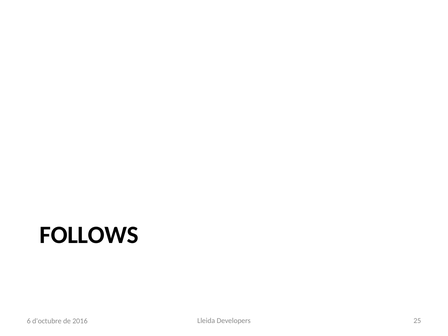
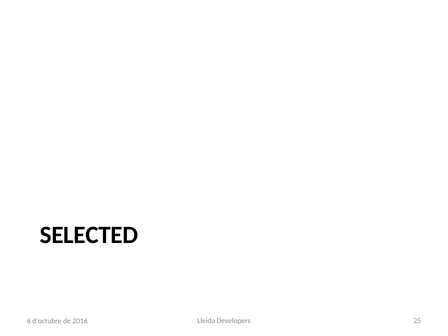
FOLLOWS: FOLLOWS -> SELECTED (89, 235)
